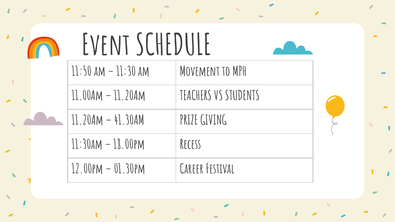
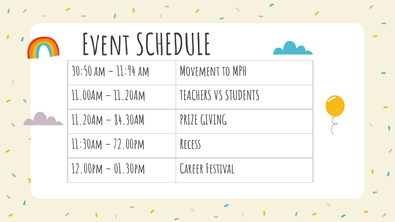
11:50: 11:50 -> 30:50 (82, 71)
11:30: 11:30 -> 11:94 (126, 71)
41.30AM: 41.30AM -> 84.30AM (129, 120)
18.00pm: 18.00pm -> 72.00pm (129, 145)
